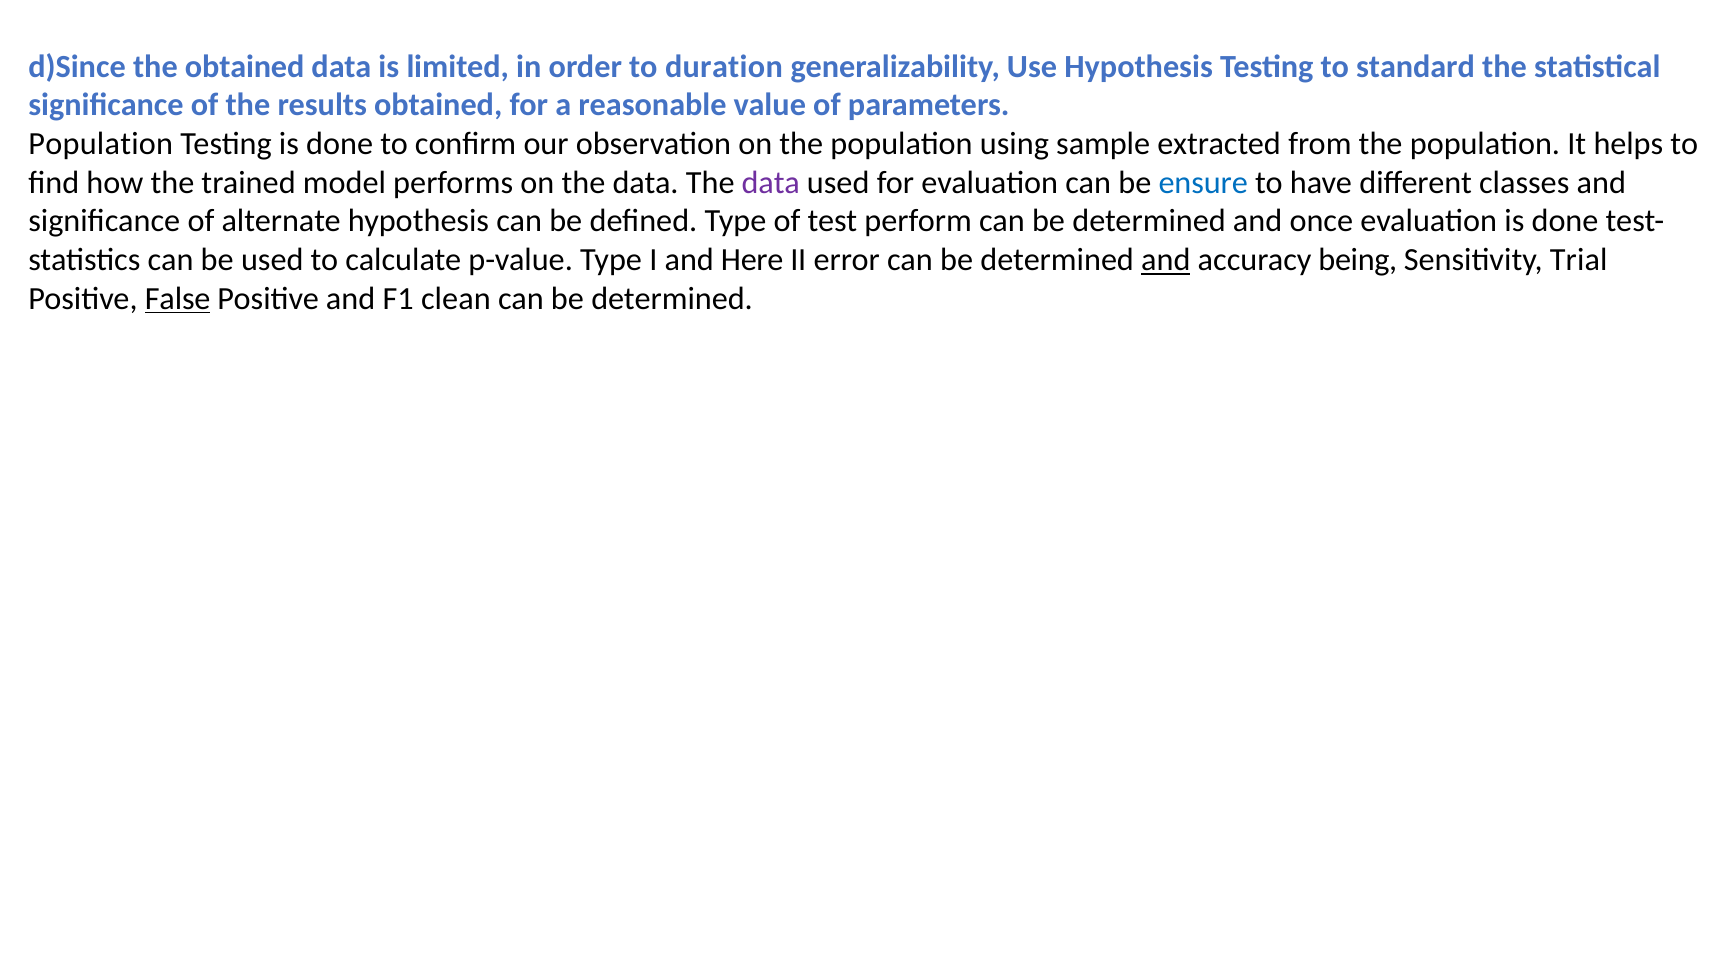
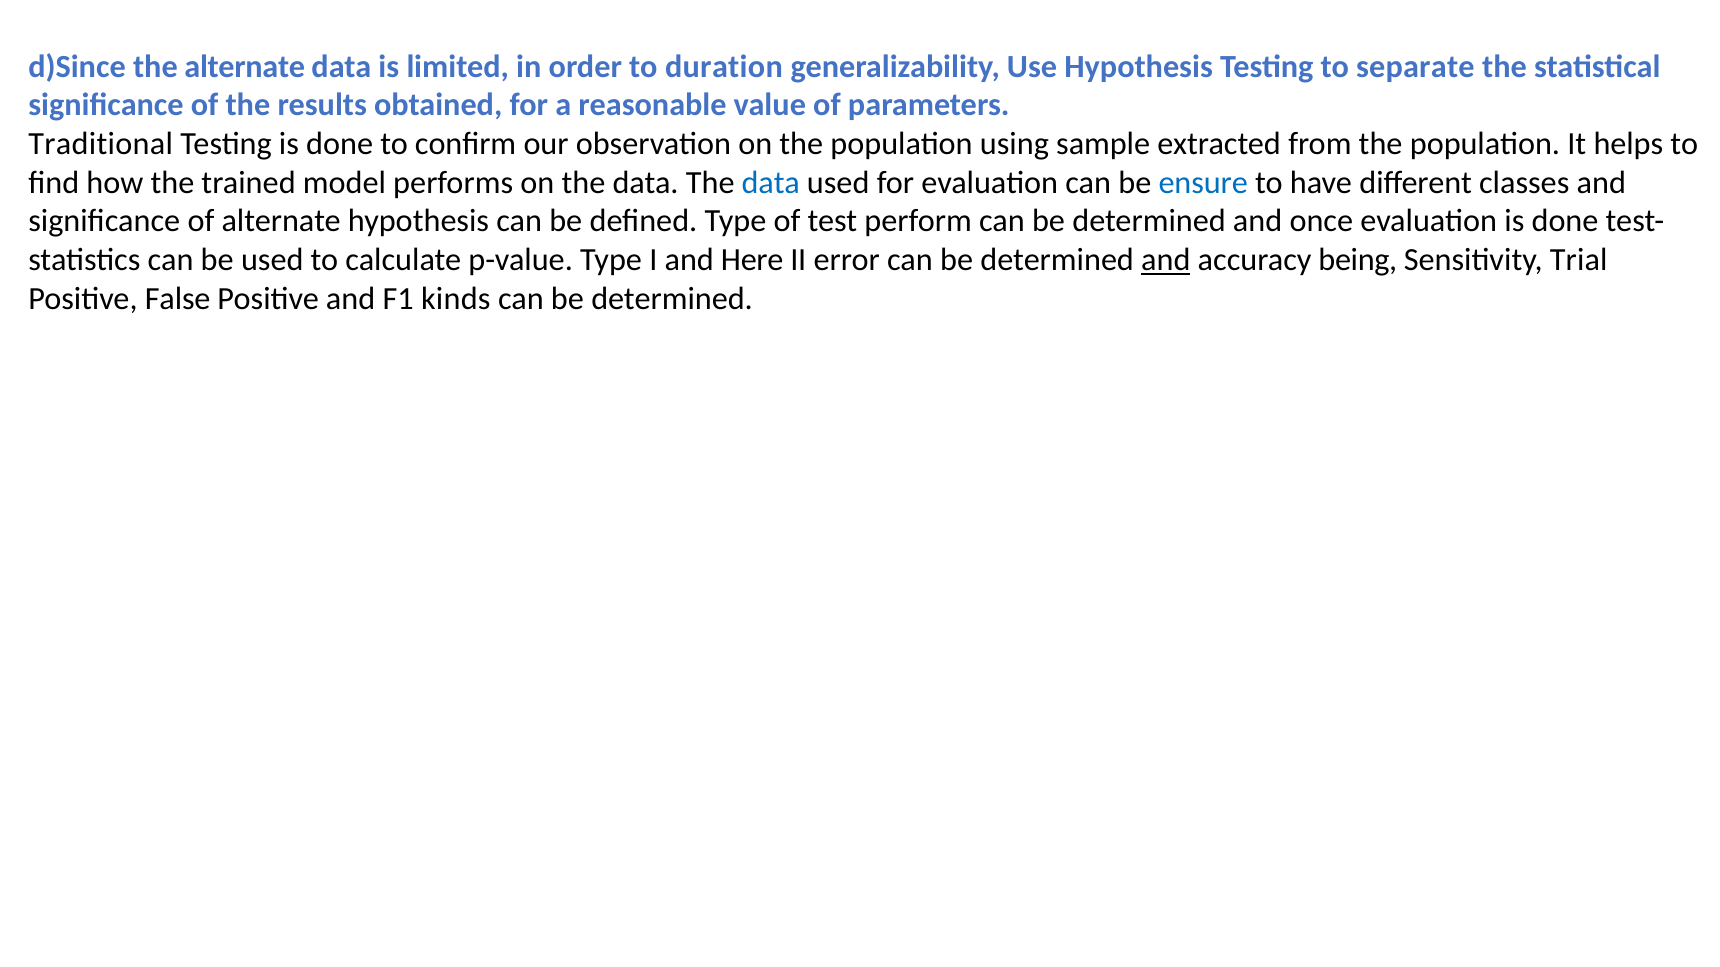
the obtained: obtained -> alternate (245, 67)
standard: standard -> separate (1415, 67)
Population: Population -> Traditional (101, 144)
data colour: purple -> blue (771, 183)
False underline: present -> none (178, 299)
clean: clean -> kinds (456, 299)
